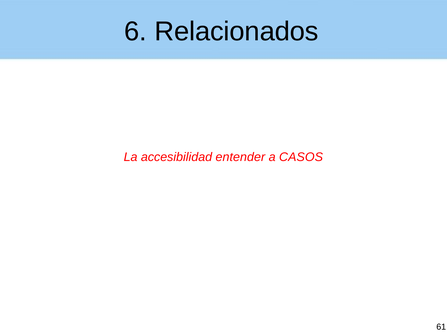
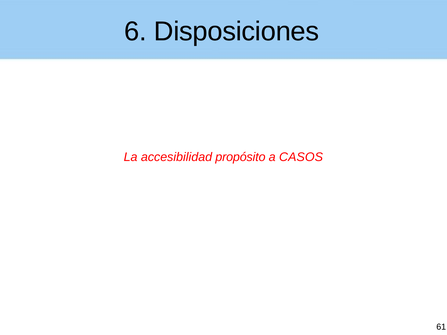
Relacionados: Relacionados -> Disposiciones (237, 32)
entender: entender -> propósito (240, 157)
